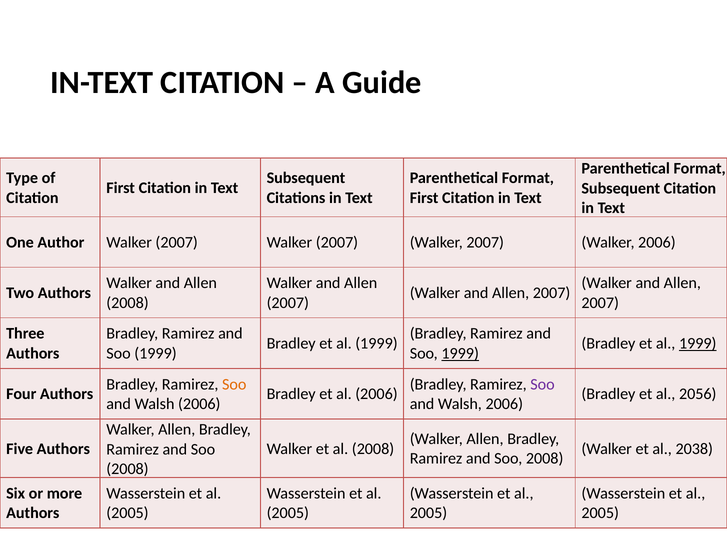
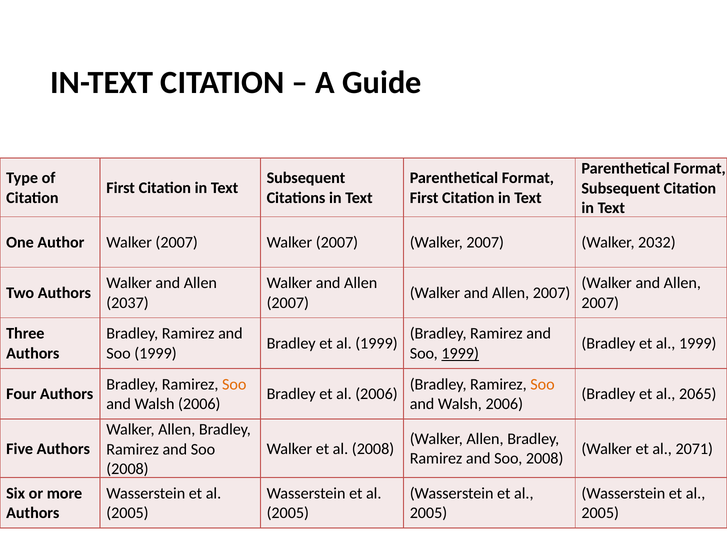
Walker 2006: 2006 -> 2032 (657, 243)
2008: 2008 -> 2037 (128, 303)
1999 underline: present -> none (698, 344)
Soo colour: purple -> orange (543, 384)
2056: 2056 -> 2065 (698, 394)
2038: 2038 -> 2071 (694, 449)
